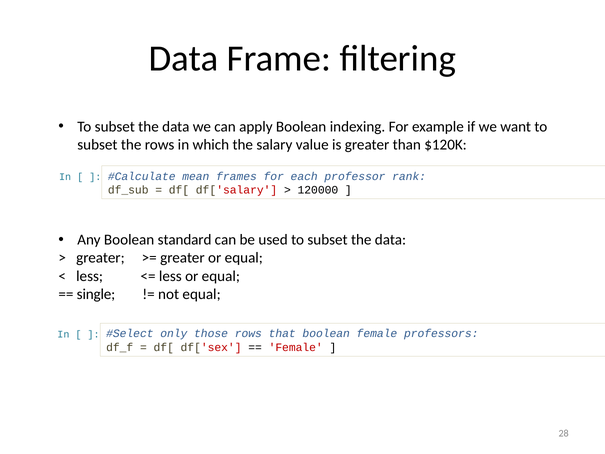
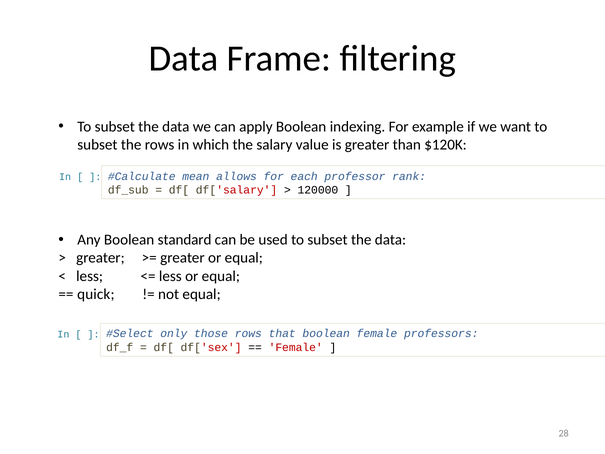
frames: frames -> allows (237, 176)
single: single -> quick (96, 294)
